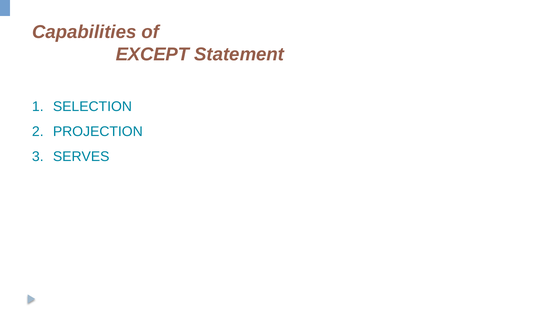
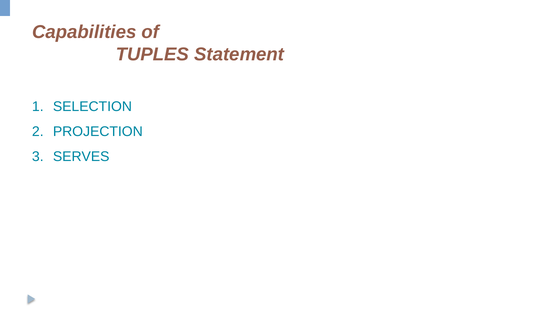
EXCEPT: EXCEPT -> TUPLES (152, 54)
